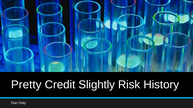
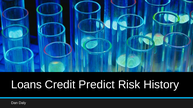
Pretty: Pretty -> Loans (26, 85)
Slightly: Slightly -> Predict (97, 85)
